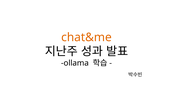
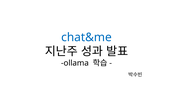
chat&me colour: orange -> blue (86, 37)
